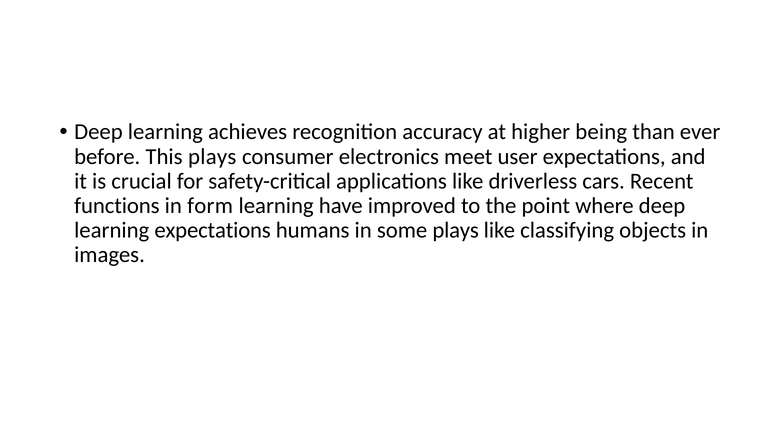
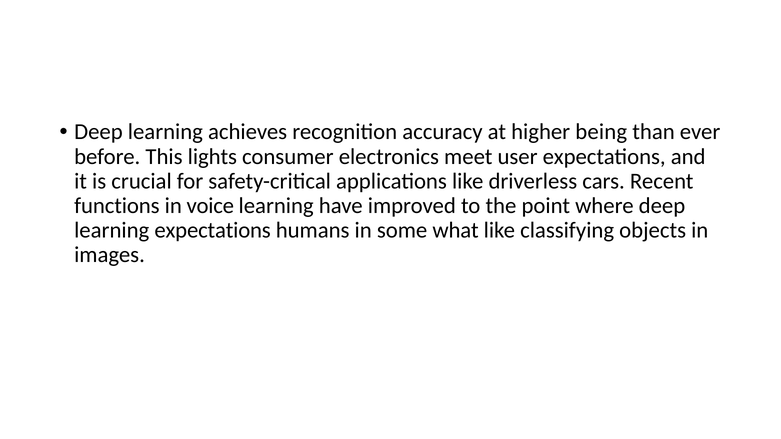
This plays: plays -> lights (212, 157)
form: form -> voice (210, 206)
some plays: plays -> what (456, 230)
